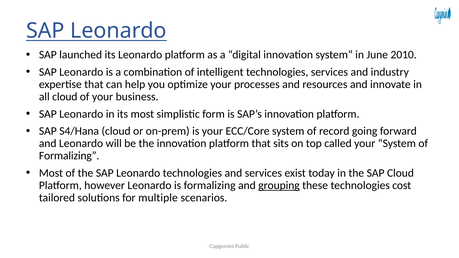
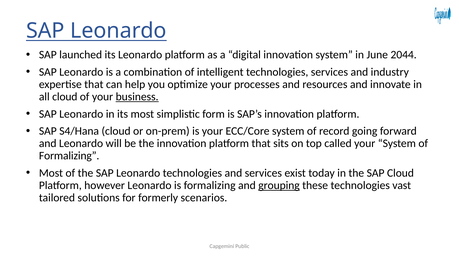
2010: 2010 -> 2044 (404, 55)
business underline: none -> present (137, 97)
cost: cost -> vast (402, 186)
multiple: multiple -> formerly (158, 198)
